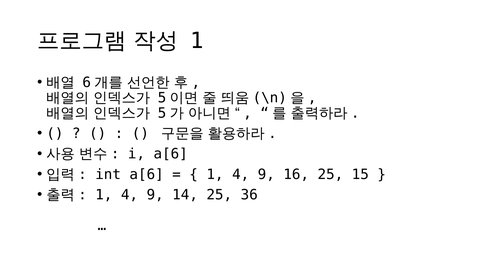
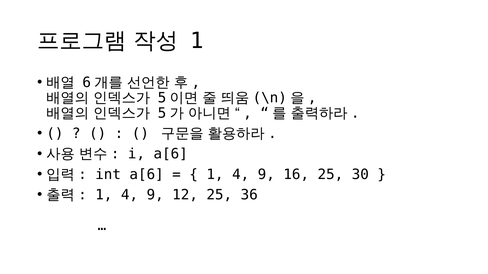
15: 15 -> 30 (360, 175)
14: 14 -> 12 (185, 195)
